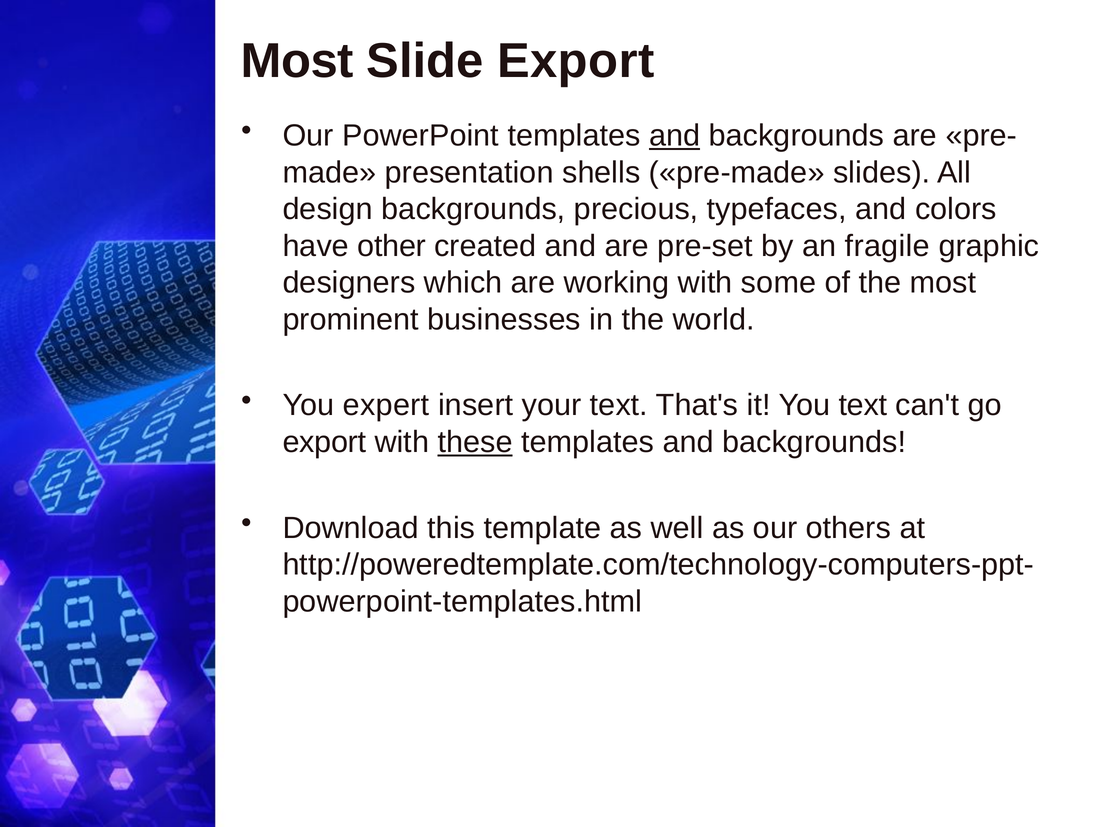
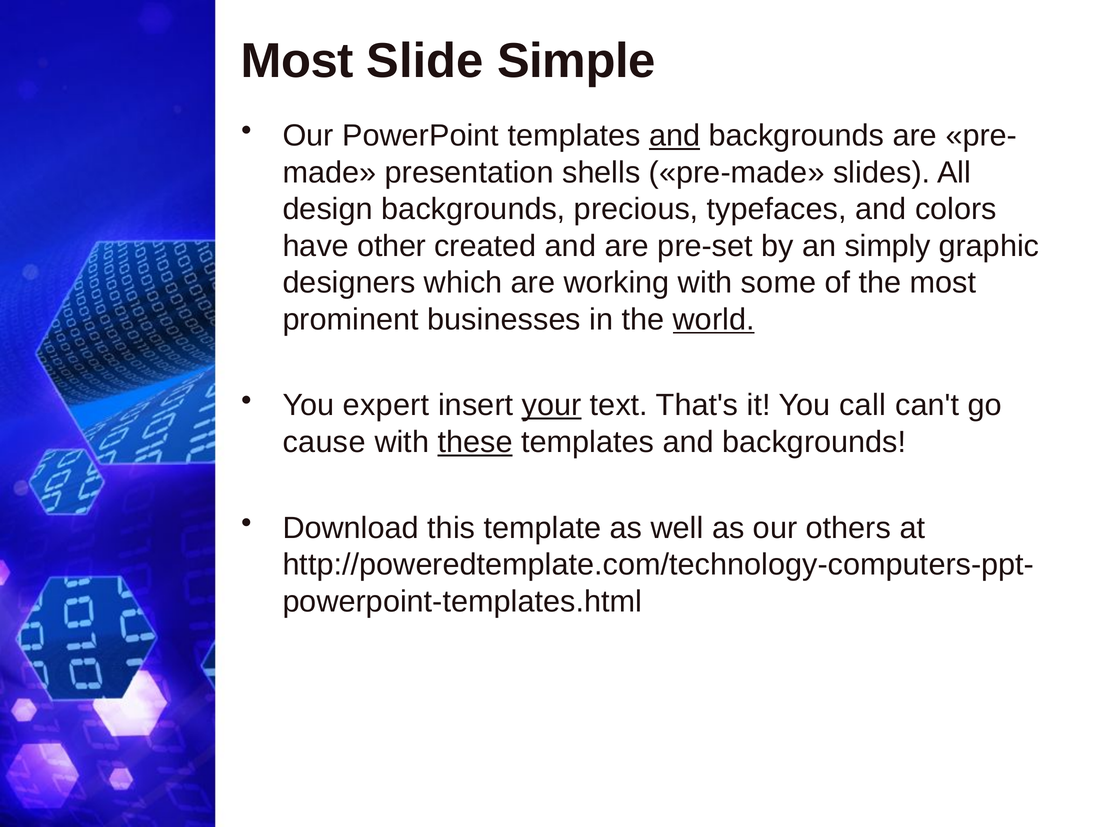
Slide Export: Export -> Simple (576, 61)
fragile: fragile -> simply (888, 246)
world underline: none -> present (714, 320)
your underline: none -> present (552, 406)
You text: text -> call (863, 406)
export: export -> cause (324, 442)
